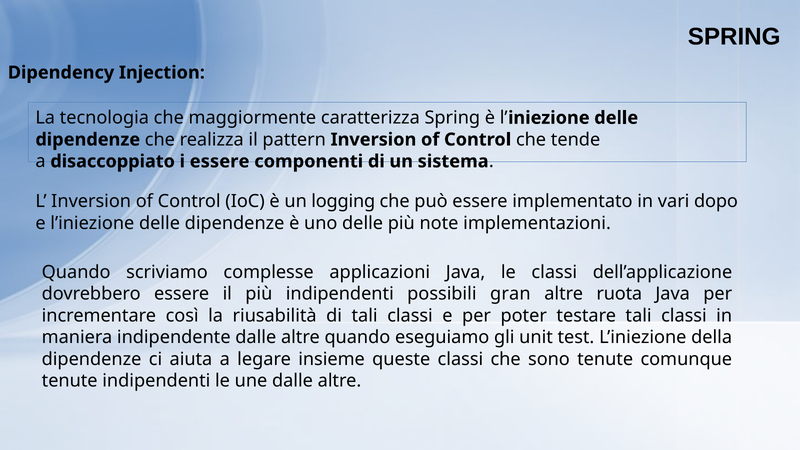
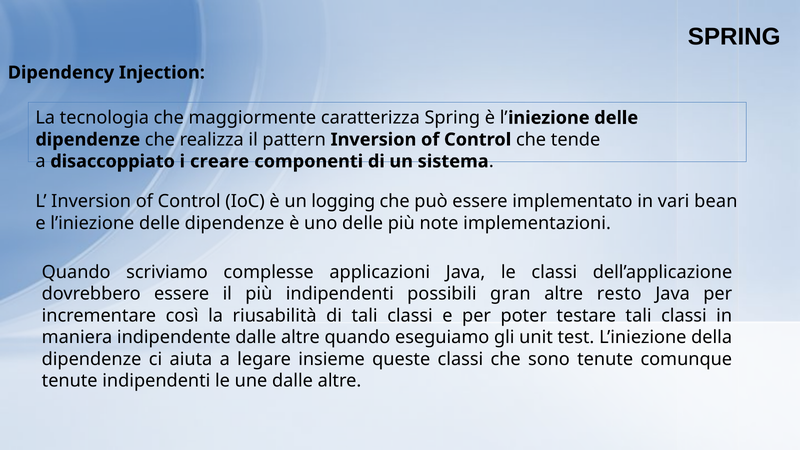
i essere: essere -> creare (220, 161)
dopo: dopo -> bean (716, 201)
ruota: ruota -> resto (619, 294)
